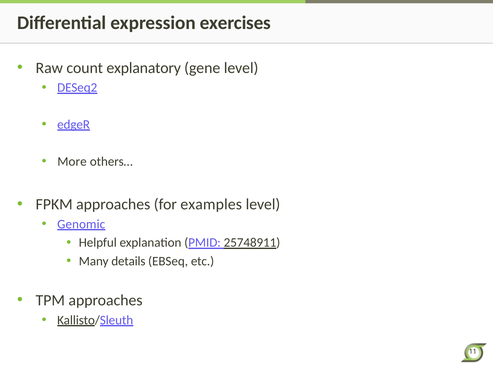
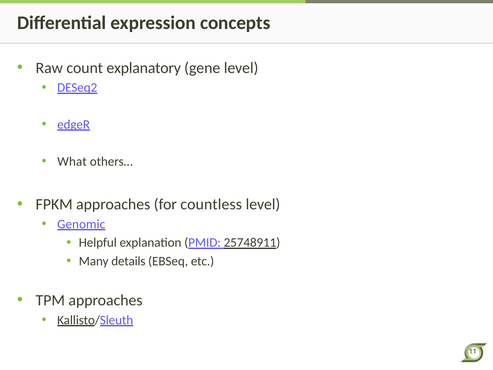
exercises: exercises -> concepts (235, 23)
More: More -> What (72, 161)
examples: examples -> countless (211, 204)
